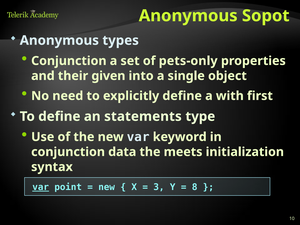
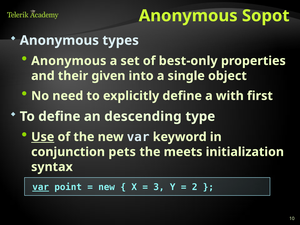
Conjunction: Conjunction -> Anonymous (69, 61)
pets-only: pets-only -> best-only (188, 61)
statements: statements -> descending (143, 116)
Use underline: none -> present (43, 137)
data: data -> pets (122, 152)
8: 8 -> 2 (195, 187)
